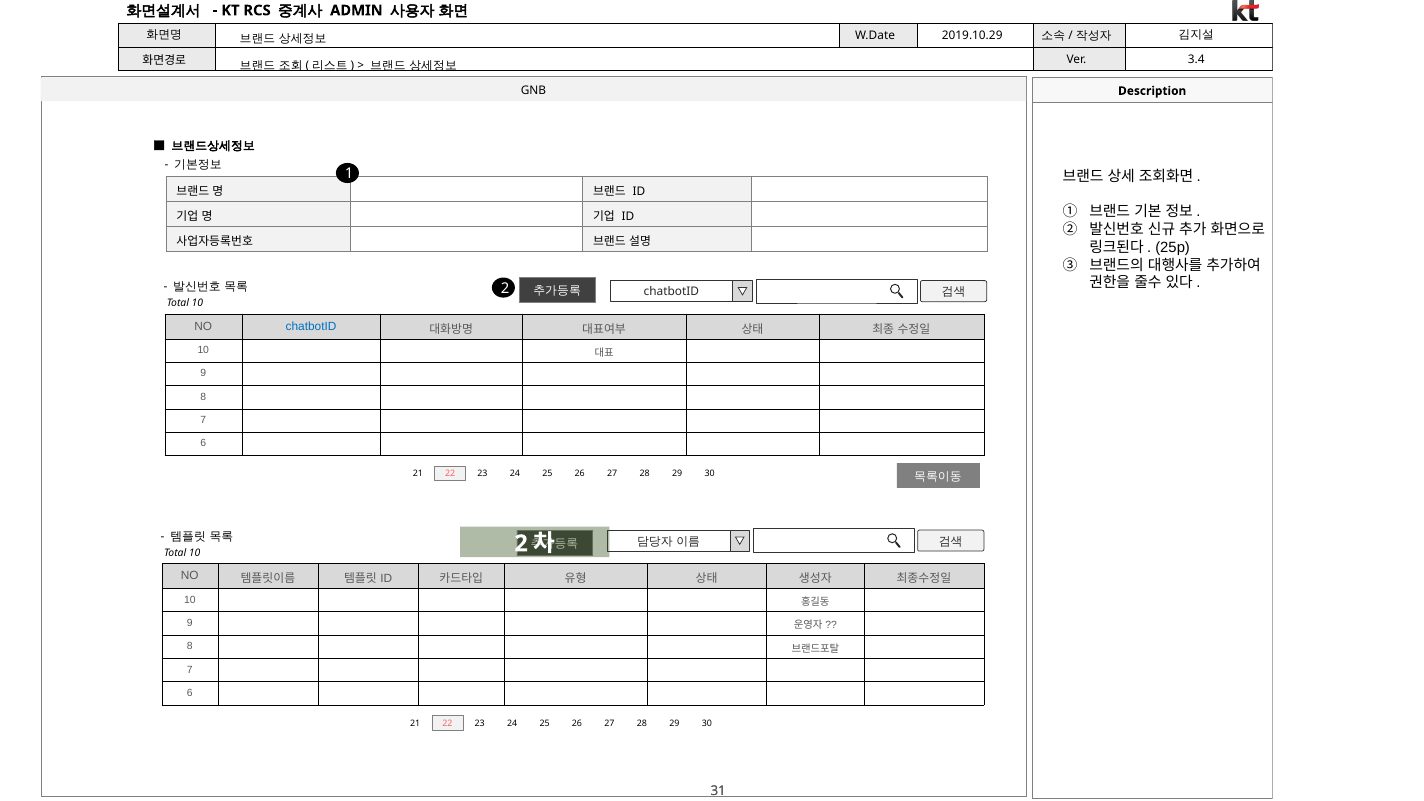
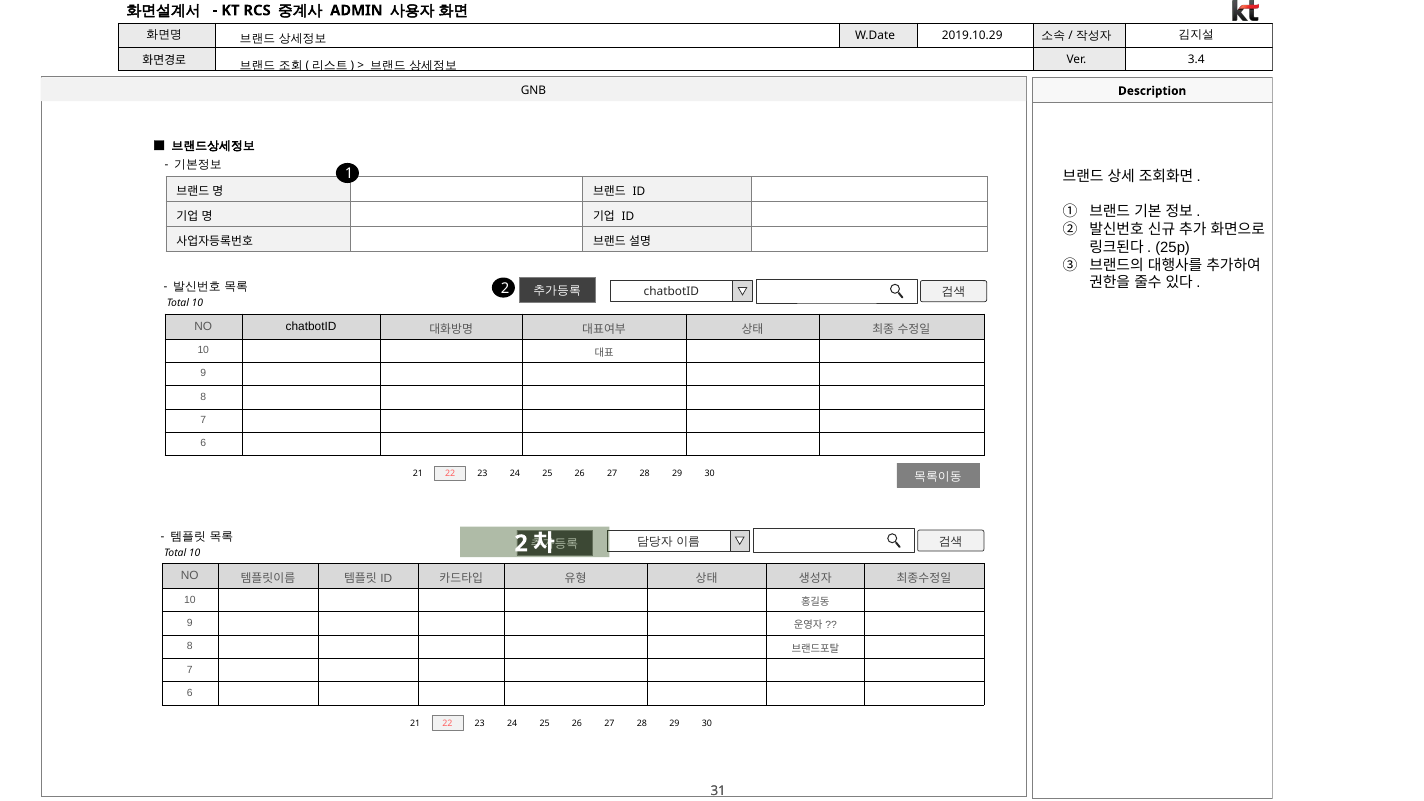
chatbotID colour: blue -> black (311, 327)
